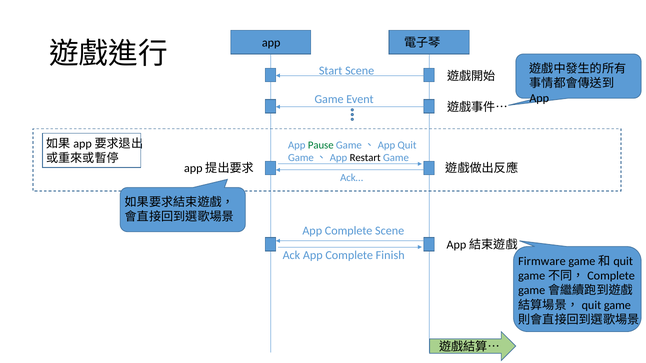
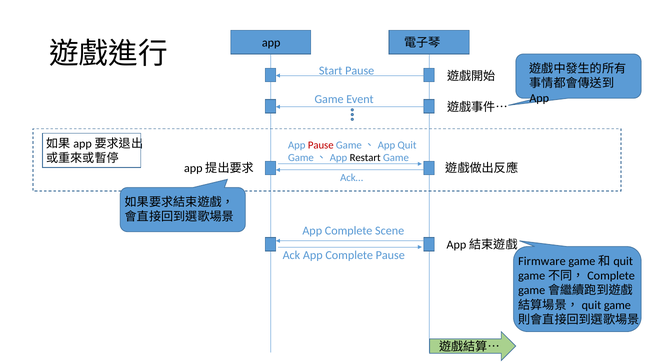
Start Scene: Scene -> Pause (360, 71)
Pause colour: green -> red (321, 145)
Complete Finish: Finish -> Pause (390, 256)
